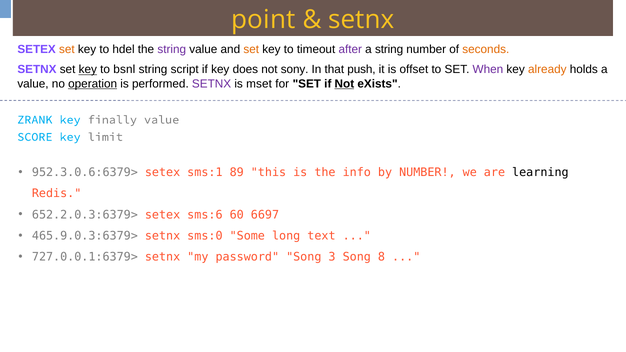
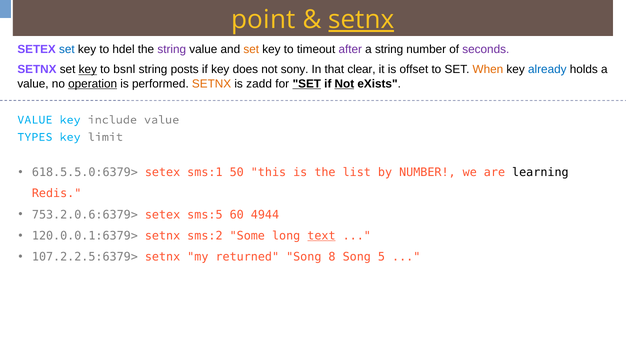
setnx underline: none -> present (361, 20)
set colour: orange -> blue (67, 49)
seconds colour: orange -> purple (486, 49)
script: script -> posts (185, 70)
push: push -> clear (361, 70)
When colour: purple -> orange (488, 70)
already colour: orange -> blue (547, 70)
SETNX colour: purple -> orange (212, 84)
mset: mset -> zadd (259, 84)
SET underline: none -> present (307, 84)
ZRANK: ZRANK -> VALUE (35, 120)
finally: finally -> include (112, 120)
SCORE: SCORE -> TYPES (35, 137)
952.3.0.6:6379>: 952.3.0.6:6379> -> 618.5.5.0:6379> (85, 173)
89: 89 -> 50 (237, 173)
info: info -> list (357, 173)
652.2.0.3:6379>: 652.2.0.3:6379> -> 753.2.0.6:6379> (85, 215)
sms:6: sms:6 -> sms:5 (205, 215)
6697: 6697 -> 4944 (265, 215)
465.9.0.3:6379>: 465.9.0.3:6379> -> 120.0.0.1:6379> (85, 236)
sms:0: sms:0 -> sms:2 (205, 236)
text underline: none -> present (321, 236)
727.0.0.1:6379>: 727.0.0.1:6379> -> 107.2.2.5:6379> (85, 257)
password: password -> returned (247, 257)
3: 3 -> 8 (332, 257)
8: 8 -> 5 (382, 257)
